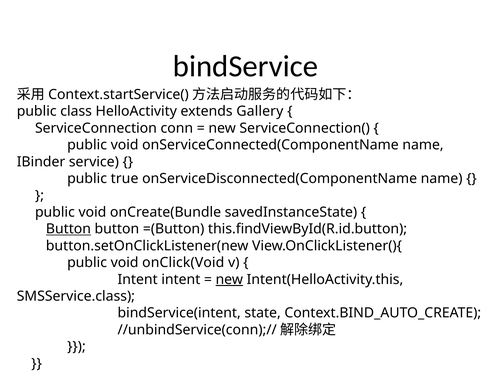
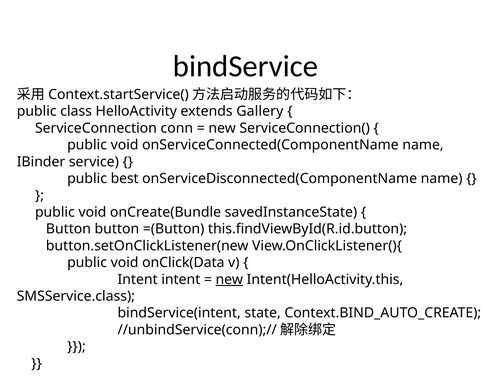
true: true -> best (125, 179)
Button underline: present -> none (68, 229)
onClick(Void: onClick(Void -> onClick(Data (183, 263)
